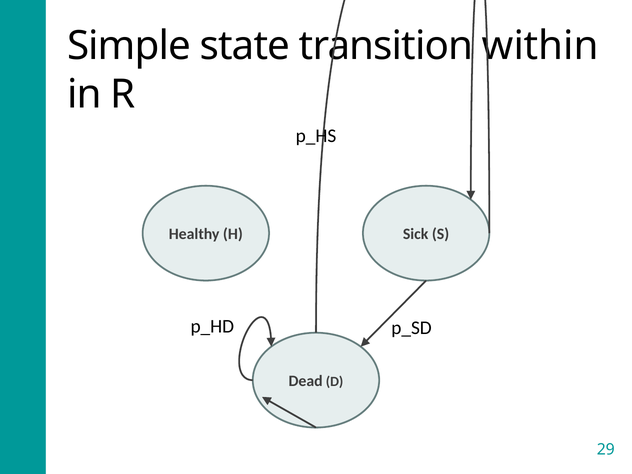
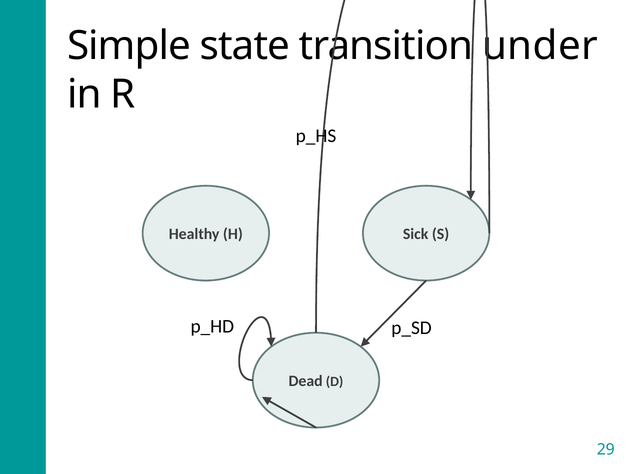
within: within -> under (540, 46)
